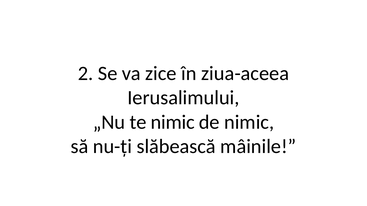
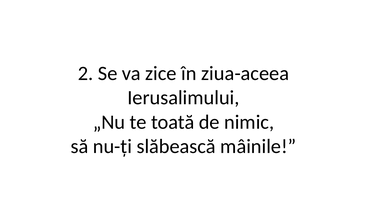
te nimic: nimic -> toată (173, 122)
